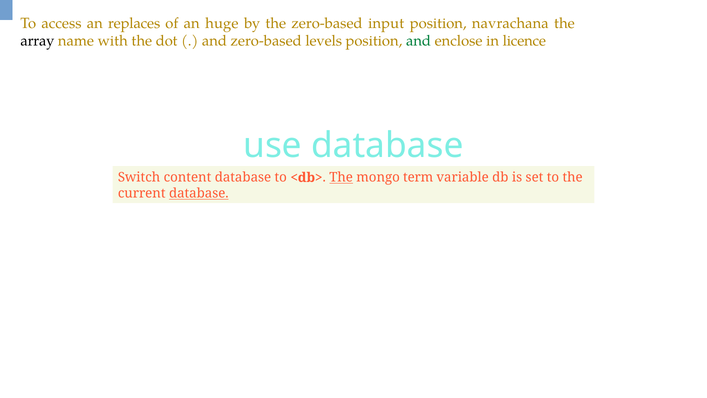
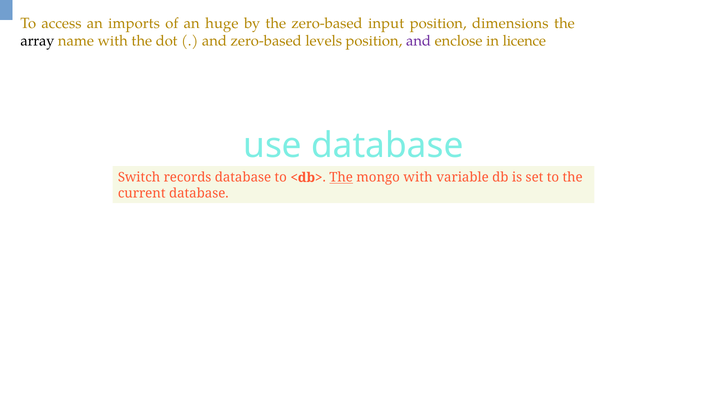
replaces: replaces -> imports (134, 23)
navrachana: navrachana -> dimensions (510, 23)
and colour: green -> purple (418, 41)
content: content -> records (187, 177)
mongo term: term -> with (418, 177)
database underline: present -> none (199, 193)
